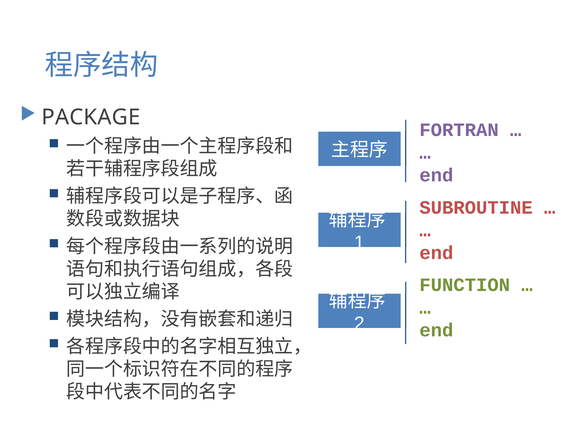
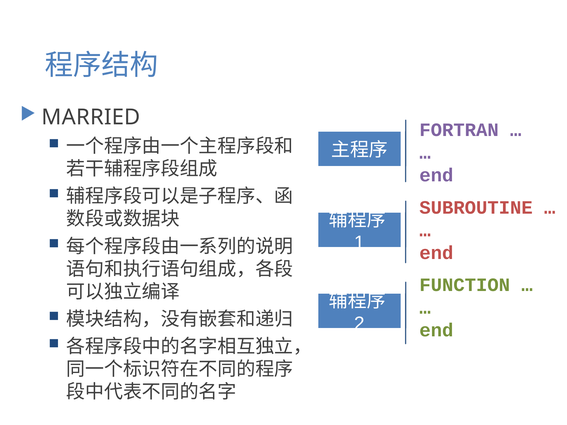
PACKAGE: PACKAGE -> MARRIED (91, 117)
